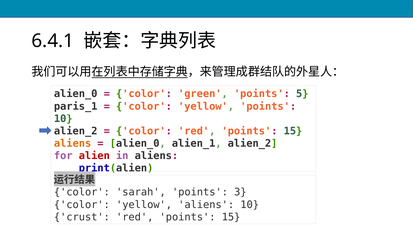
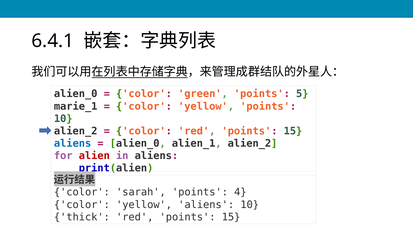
paris_1: paris_1 -> marie_1 (76, 106)
aliens colour: orange -> blue (73, 144)
3: 3 -> 4 (240, 193)
crust: crust -> thick (82, 217)
